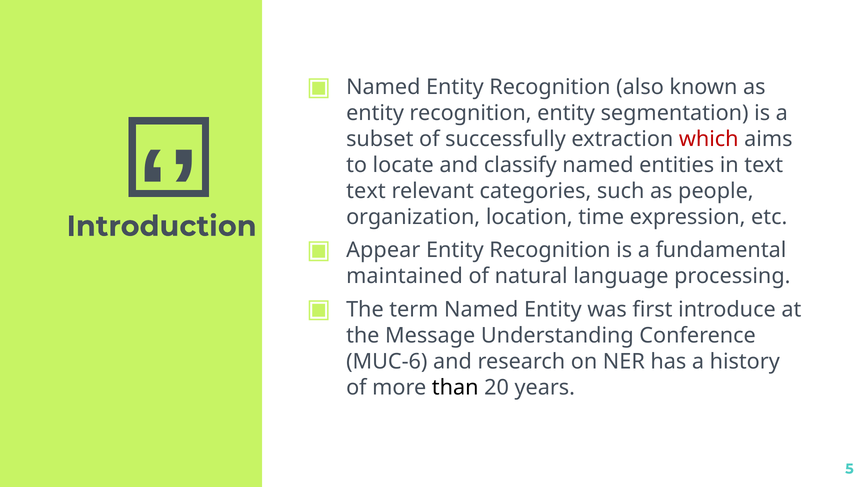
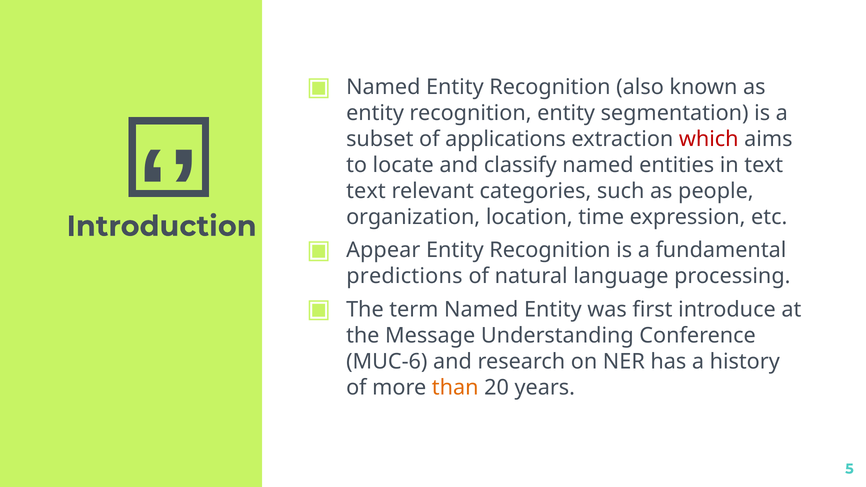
successfully: successfully -> applications (506, 139)
maintained: maintained -> predictions (404, 276)
than colour: black -> orange (455, 388)
